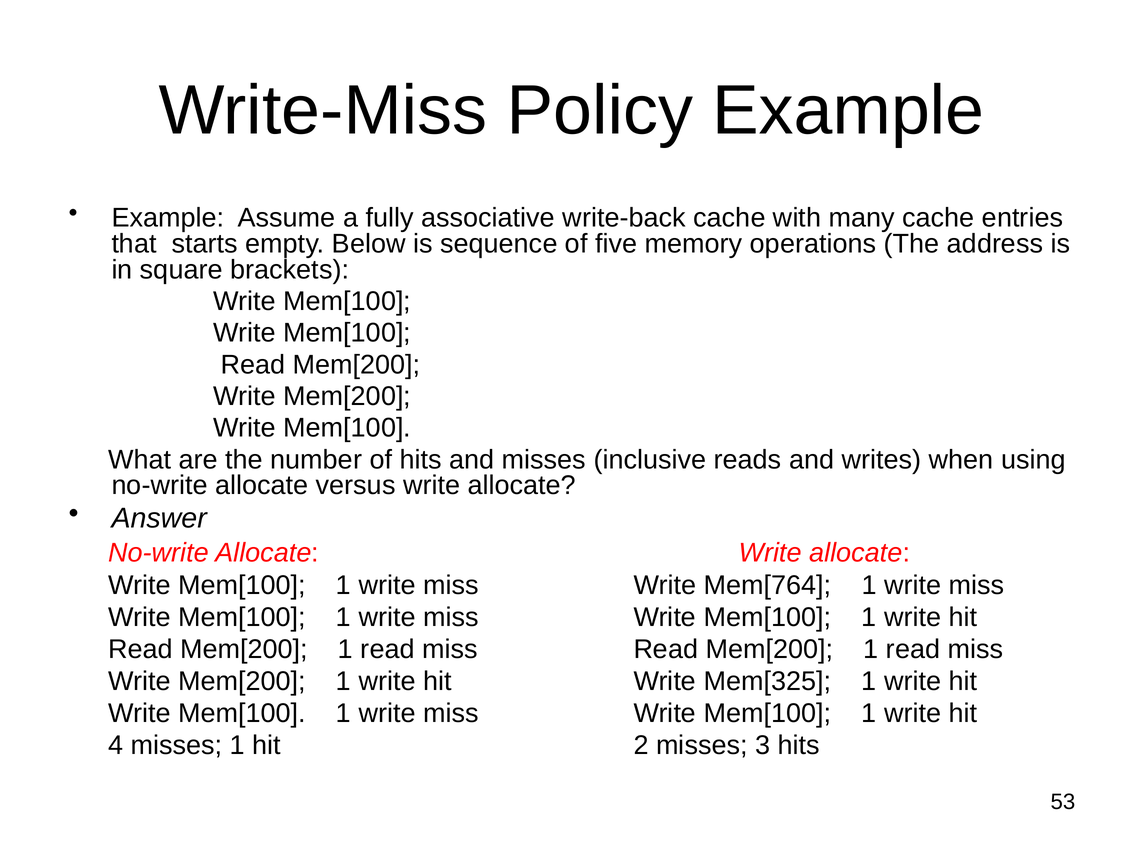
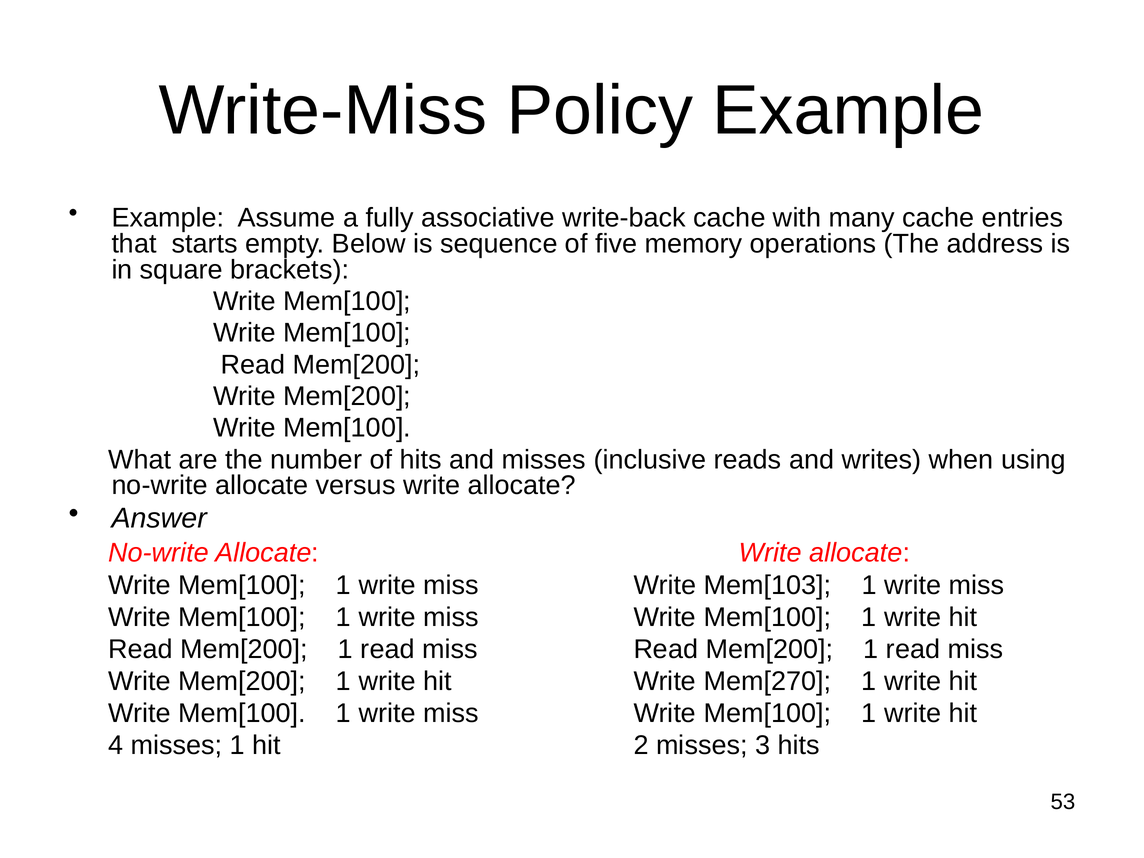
Mem[764: Mem[764 -> Mem[103 (768, 585)
Mem[325: Mem[325 -> Mem[270 (767, 681)
